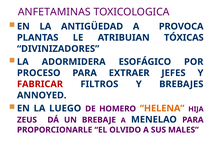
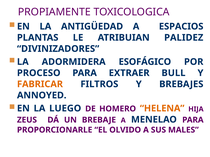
ANFETAMINAS: ANFETAMINAS -> PROPIAMENTE (54, 12)
PROVOCA: PROVOCA -> ESPACIOS (181, 27)
TÓXICAS: TÓXICAS -> PALIDEZ (184, 38)
JEFES: JEFES -> BULL (174, 73)
FABRICAR colour: red -> orange (40, 84)
